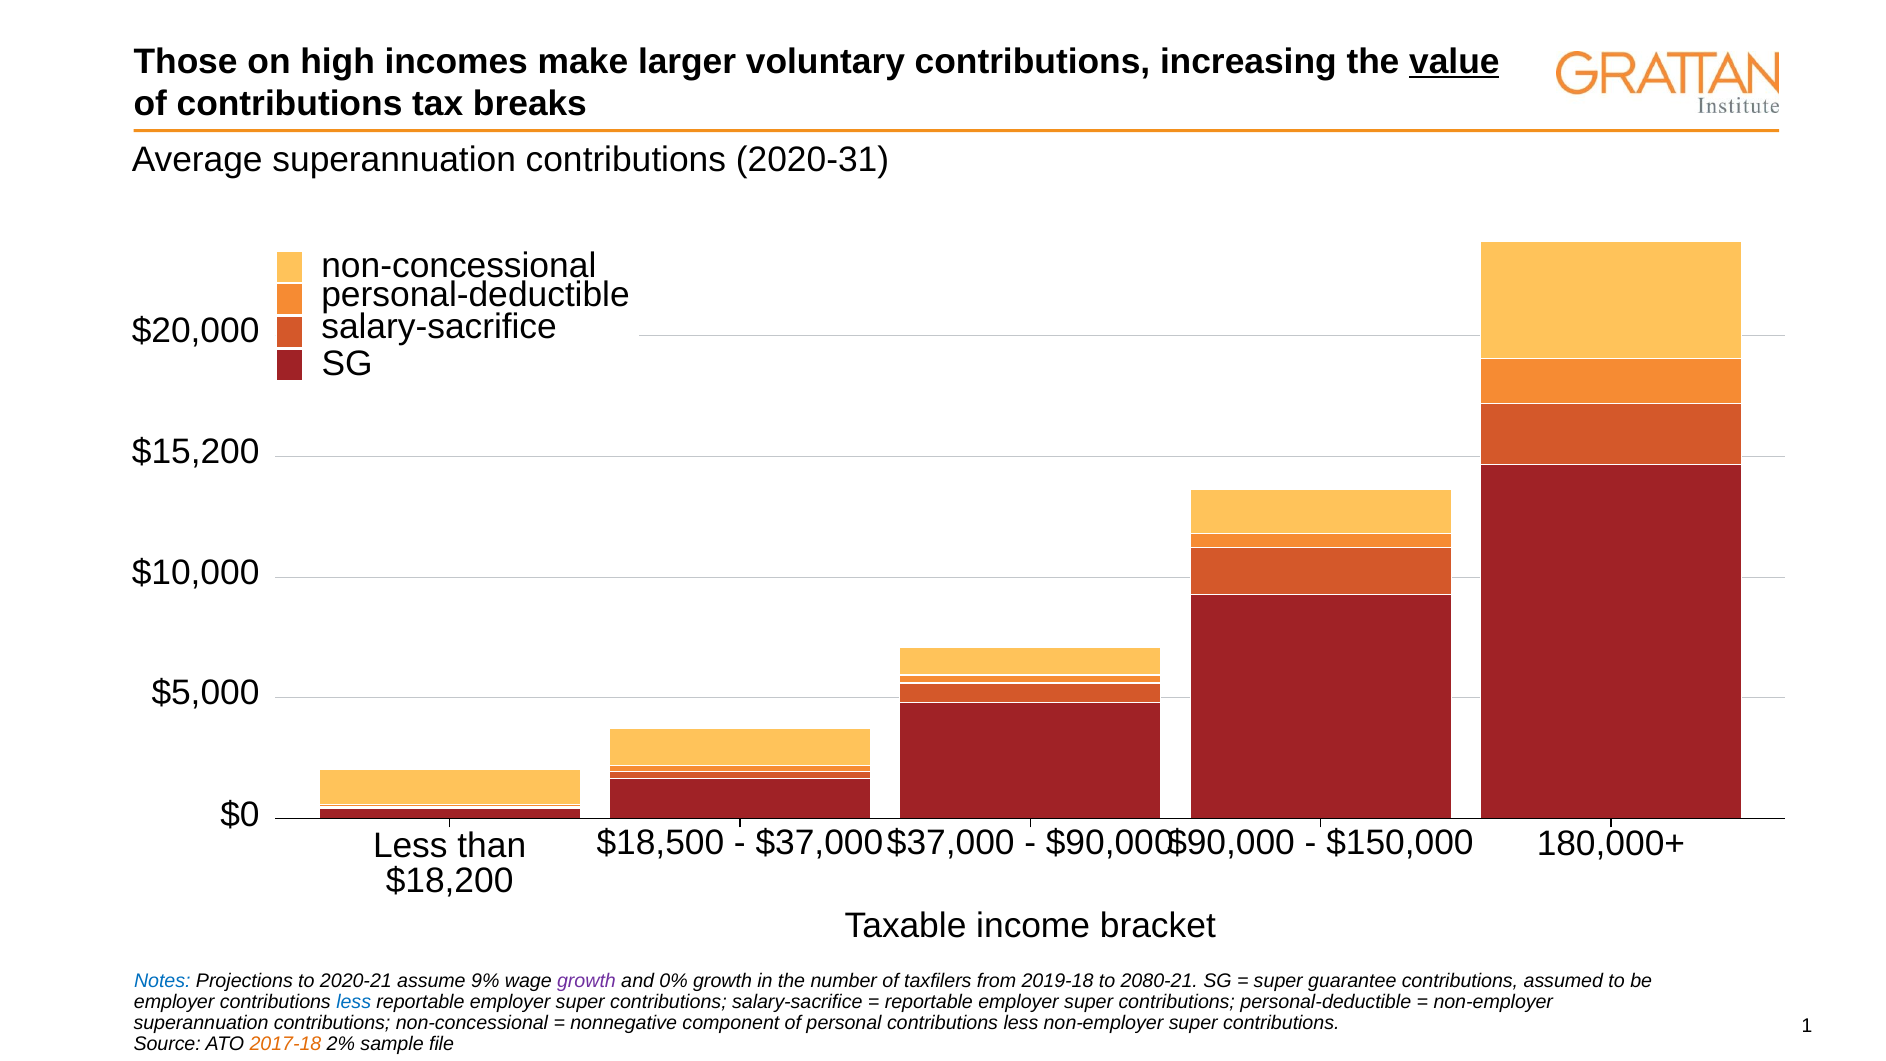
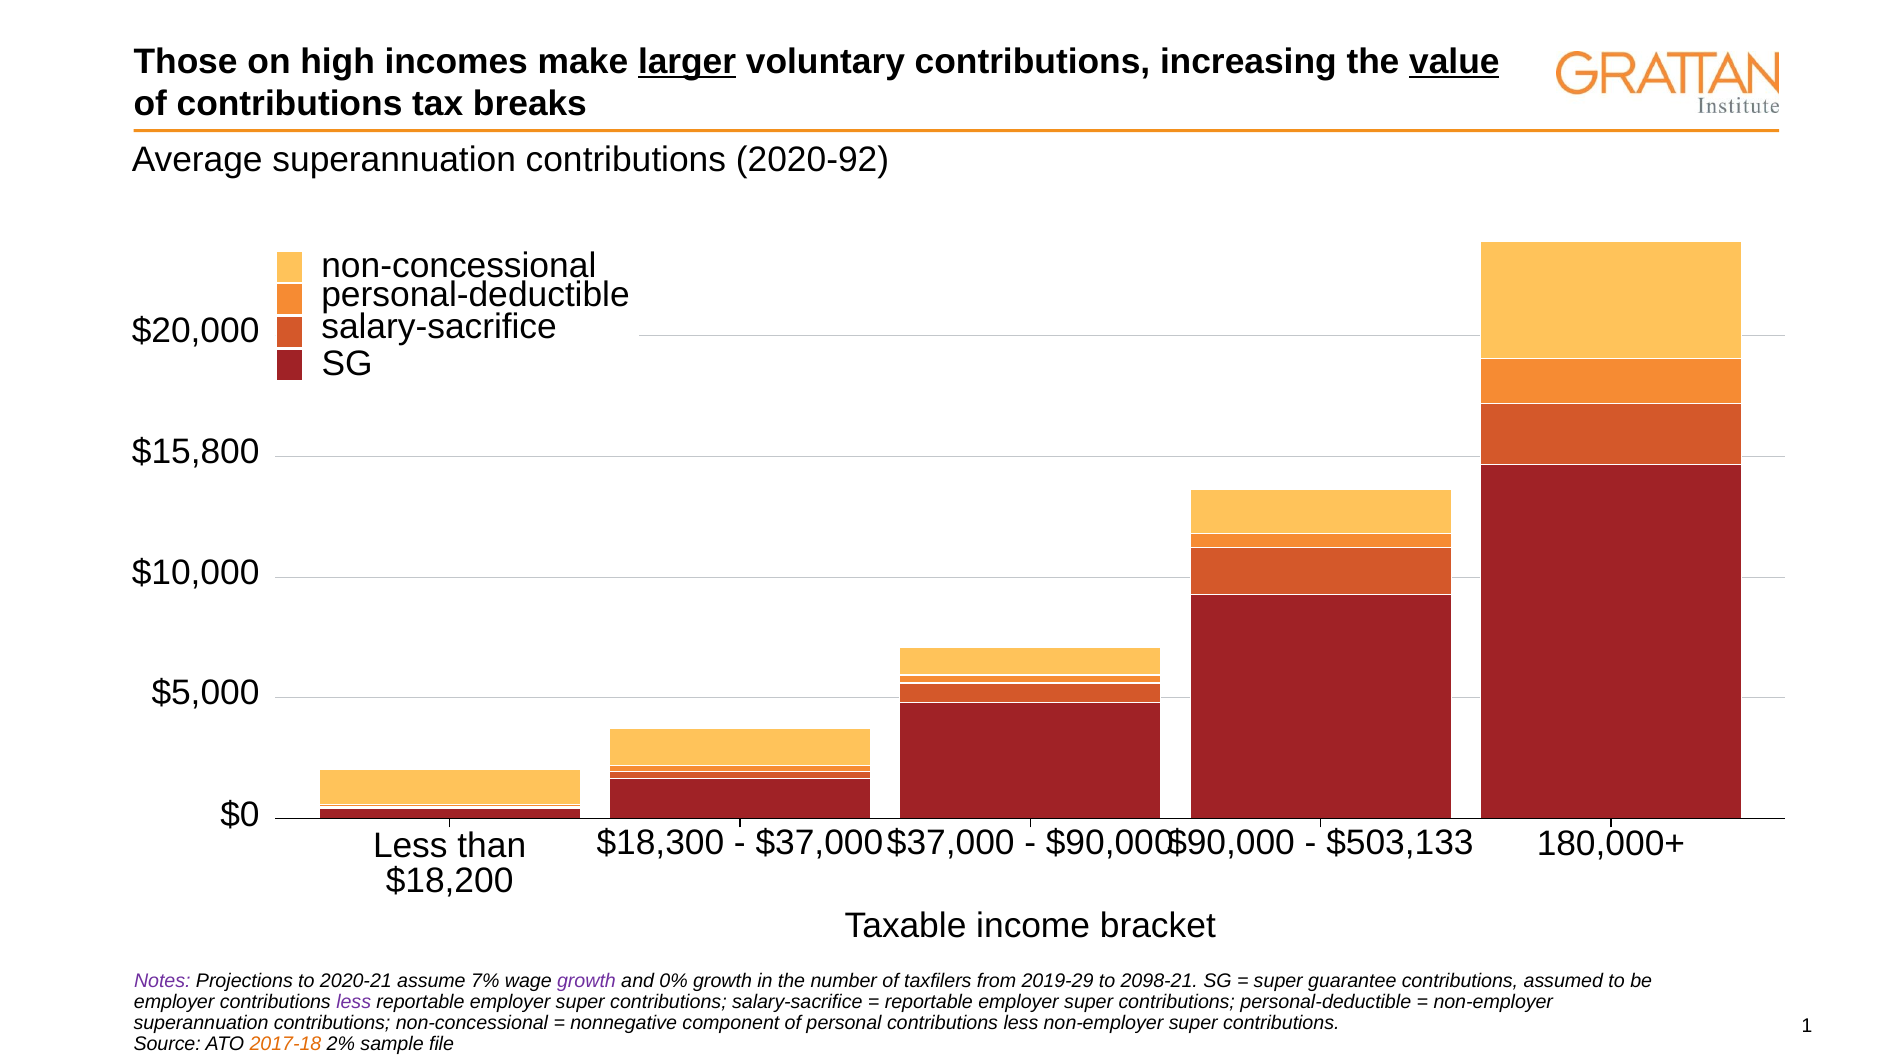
larger underline: none -> present (687, 62)
2020-31: 2020-31 -> 2020-92 (812, 159)
$15,200: $15,200 -> $15,800 (196, 452)
$18,500: $18,500 -> $18,300 (660, 842)
$150,000: $150,000 -> $503,133 (1400, 842)
Notes colour: blue -> purple (162, 980)
9%: 9% -> 7% (485, 980)
2019-18: 2019-18 -> 2019-29 (1058, 980)
2080-21: 2080-21 -> 2098-21 (1159, 980)
less colour: blue -> purple (354, 1002)
